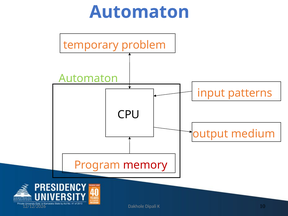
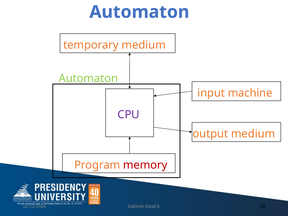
temporary problem: problem -> medium (144, 45)
patterns: patterns -> machine (250, 93)
CPU colour: black -> purple (129, 115)
